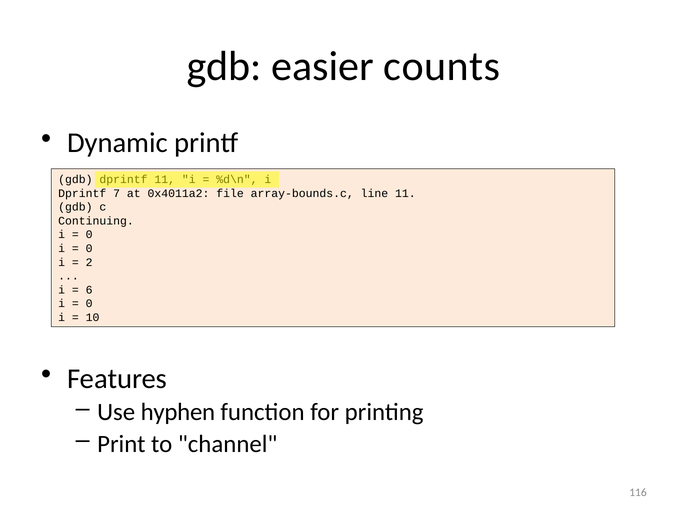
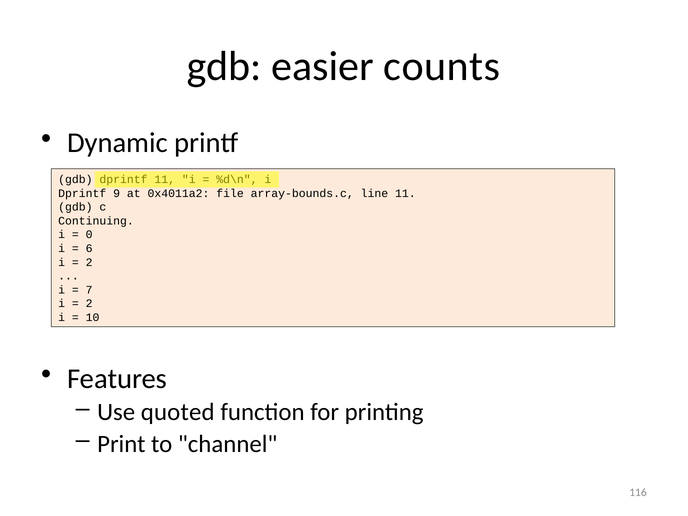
7: 7 -> 9 (117, 193)
0: 0 -> 6 (89, 248)
6: 6 -> 7 (89, 290)
0: 0 -> 2 (89, 304)
hyphen: hyphen -> quoted (178, 412)
